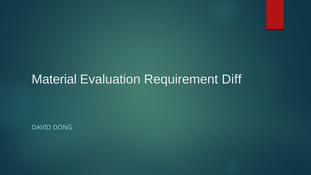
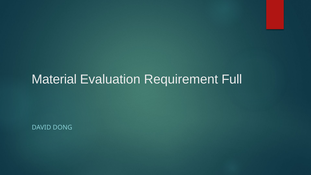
Diff: Diff -> Full (232, 79)
